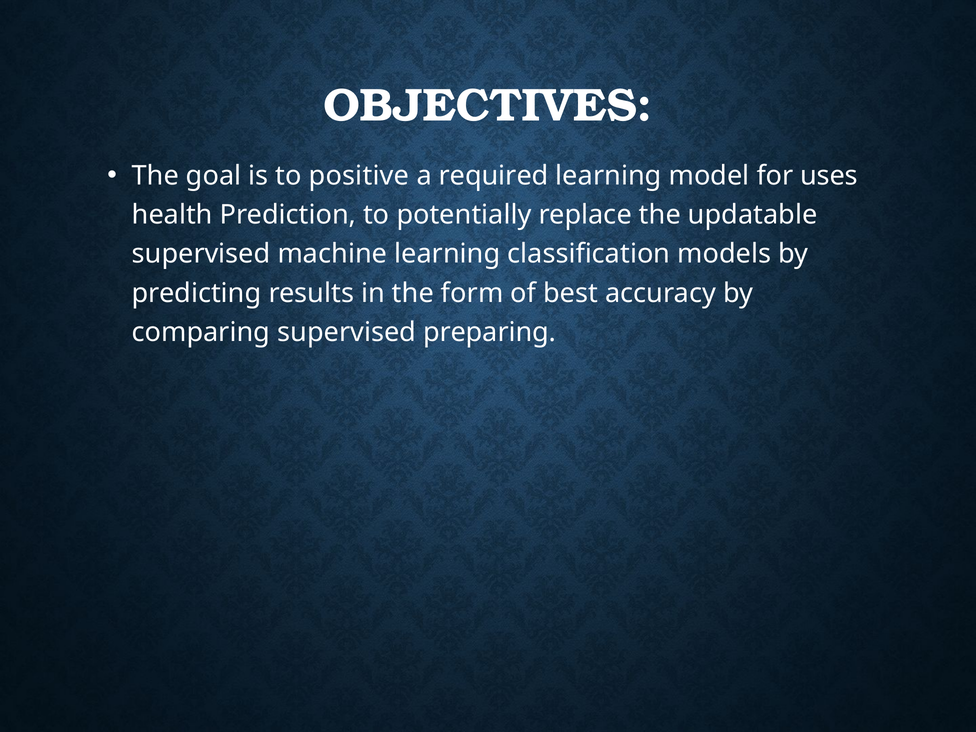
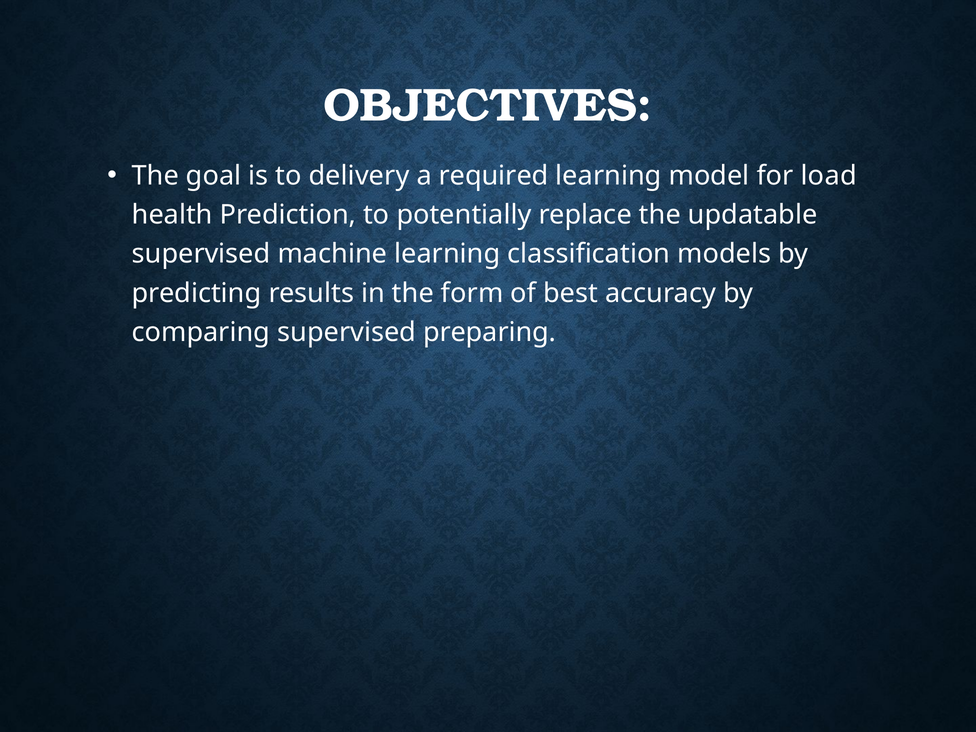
positive: positive -> delivery (359, 176)
uses: uses -> load (829, 176)
